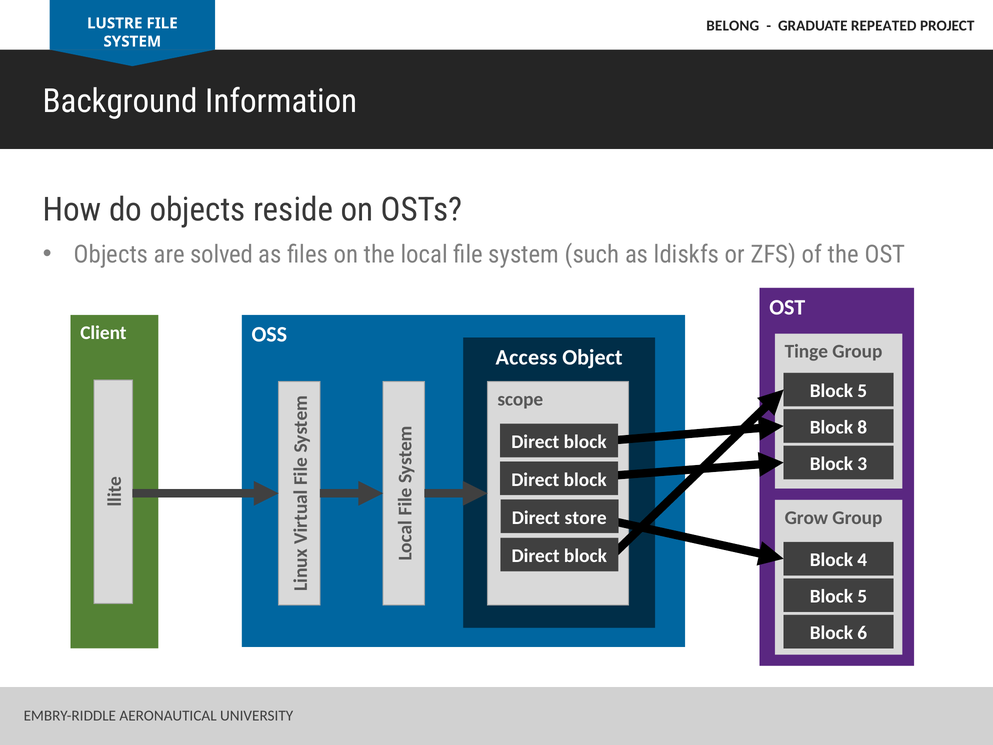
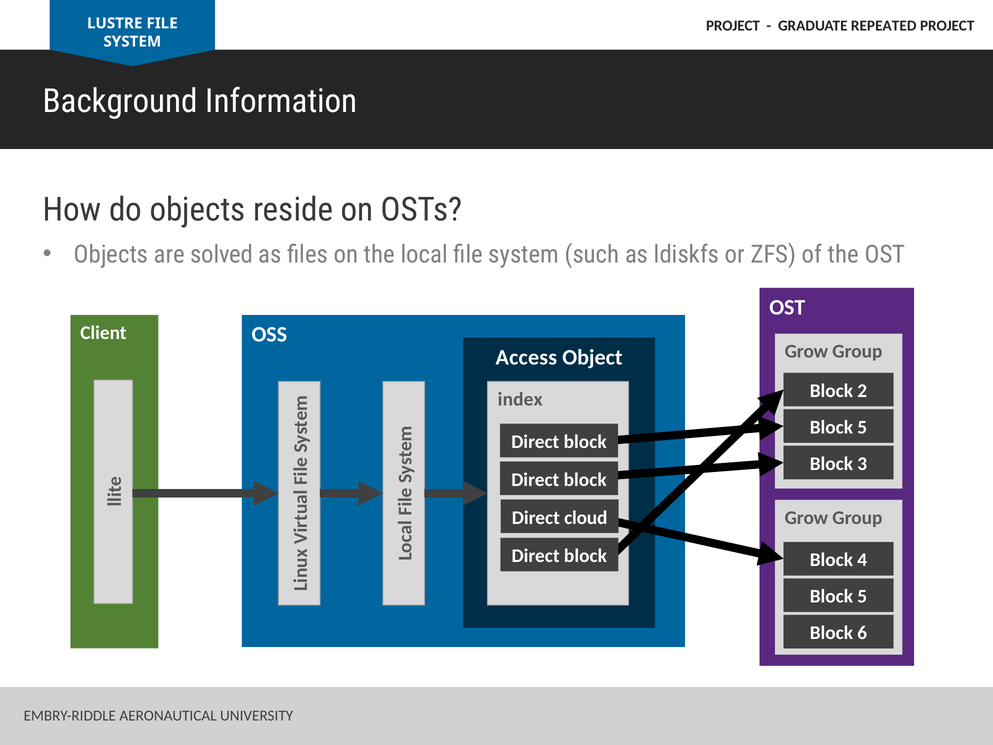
BELONG: BELONG -> PROJECT (733, 26)
Tinge: Tinge -> Grow (806, 351)
5: 5 -> 2 (862, 391)
scope: scope -> index (520, 399)
8: 8 -> 5 (862, 427)
store: store -> cloud (586, 517)
